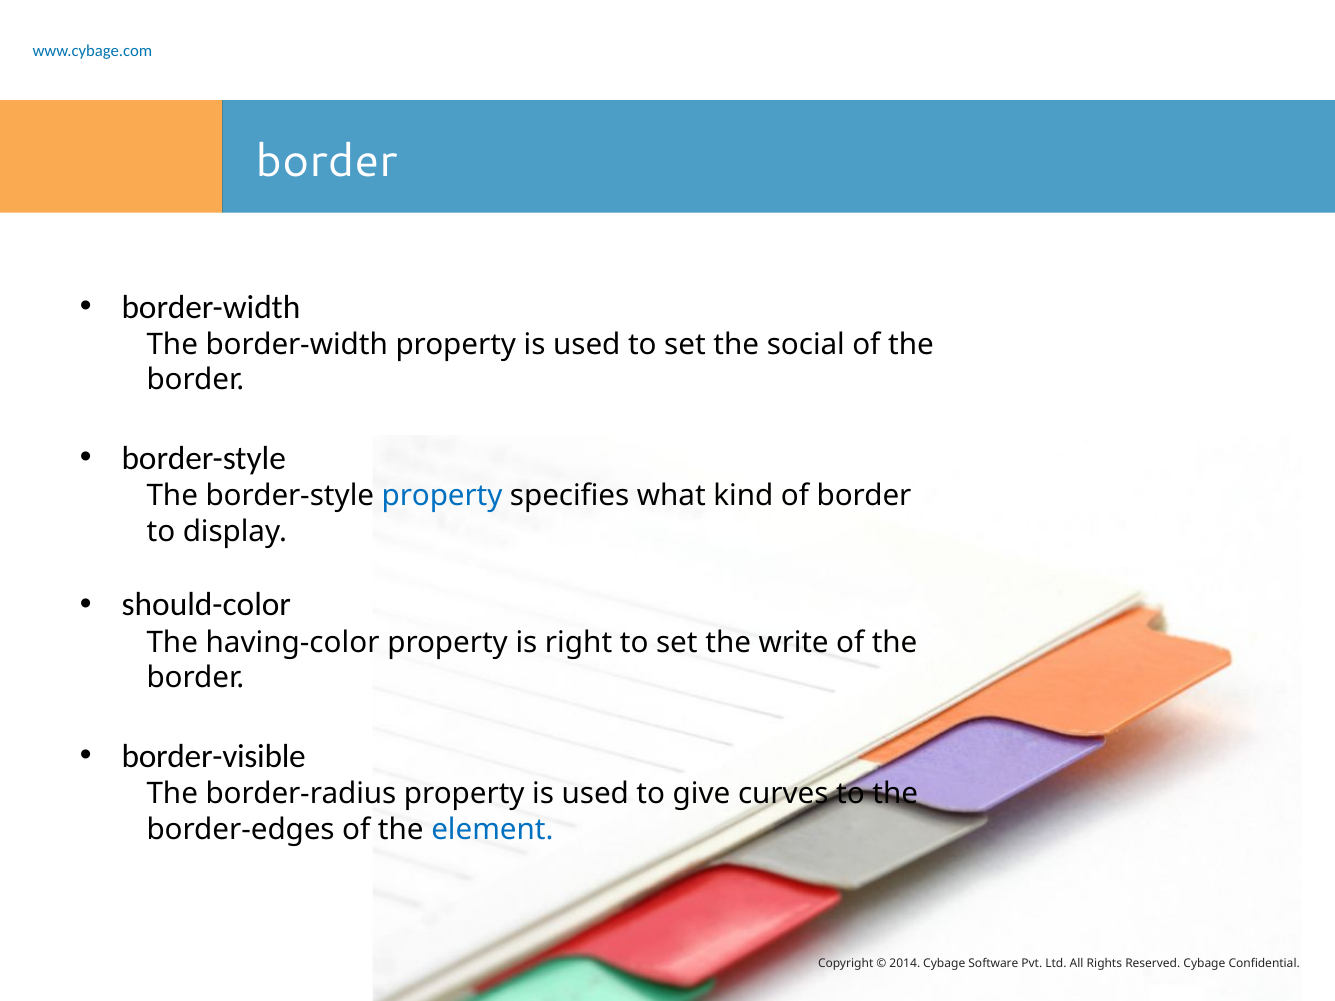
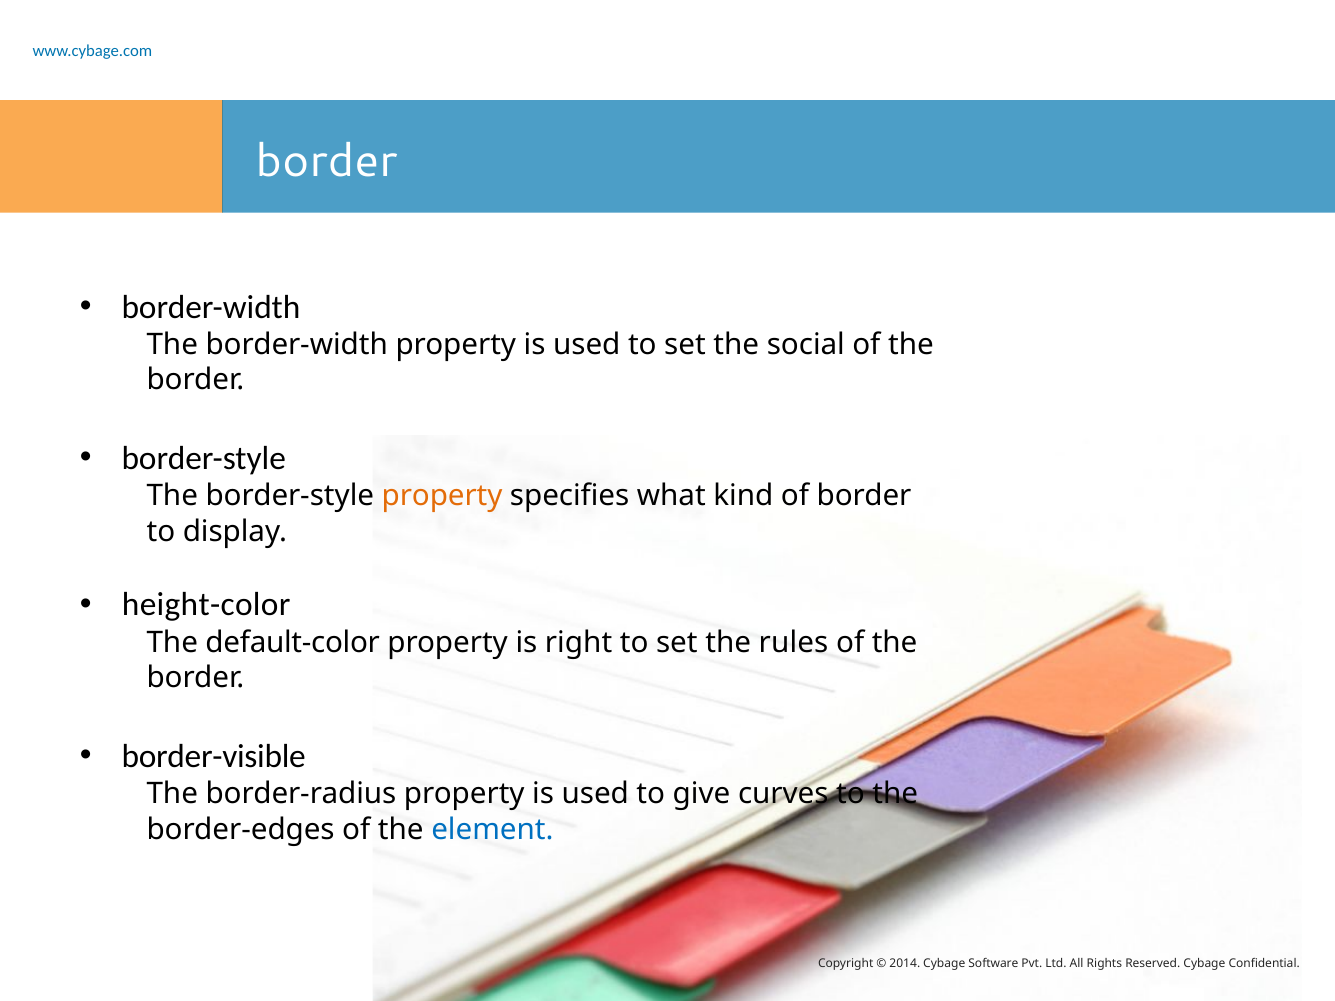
property colour: blue -> orange (442, 496)
should-color: should-color -> height-color (206, 605)
having-color: having-color -> default-color (293, 643)
write: write -> rules (794, 643)
